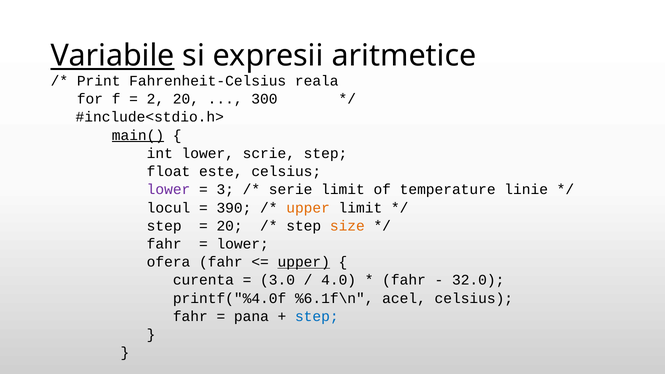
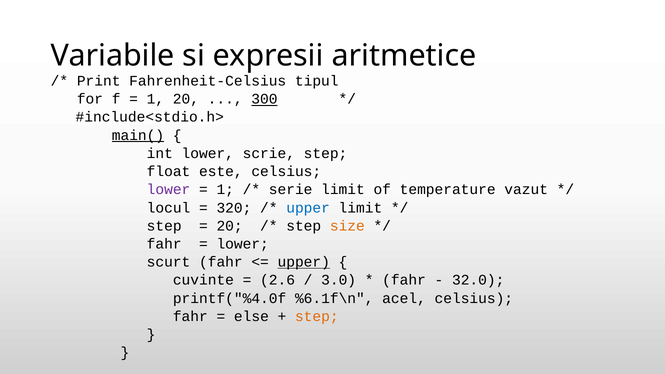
Variabile underline: present -> none (113, 56)
reala: reala -> tipul (317, 81)
2: 2 -> 1 (155, 99)
300 underline: none -> present (264, 99)
3: 3 -> 1 (225, 190)
linie: linie -> vazut (526, 190)
390: 390 -> 320 (234, 208)
upper colour: orange -> blue (308, 208)
ofera: ofera -> scurt (169, 262)
curenta: curenta -> cuvinte (203, 280)
3.0: 3.0 -> 2.6 (278, 280)
4.0: 4.0 -> 3.0 (339, 280)
pana: pana -> else (251, 316)
step colour: blue -> orange (317, 316)
